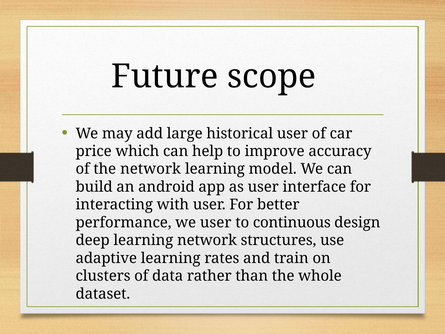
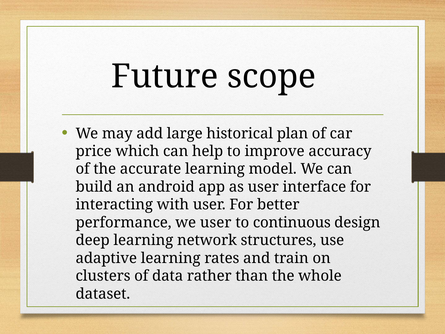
historical user: user -> plan (293, 133)
the network: network -> accurate (151, 169)
